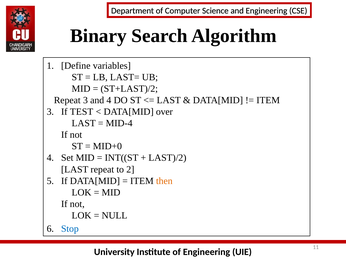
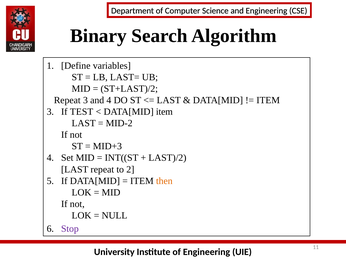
DATA[MID over: over -> item (164, 112)
MID-4: MID-4 -> MID-2 (119, 124)
MID+0: MID+0 -> MID+3 (107, 147)
Stop colour: blue -> purple (70, 229)
